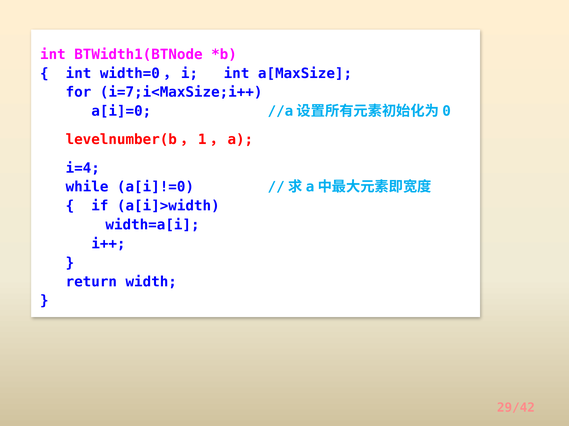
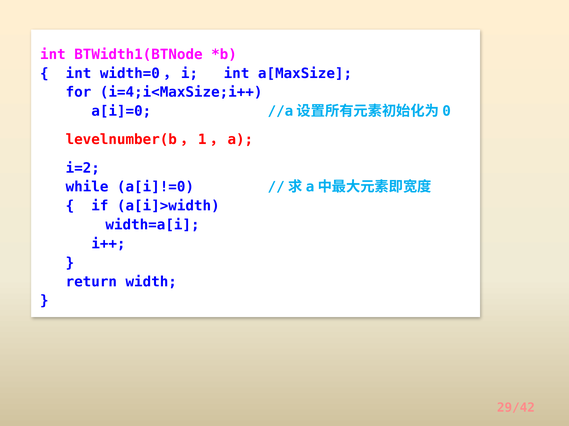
i=7;i<MaxSize;i++: i=7;i<MaxSize;i++ -> i=4;i<MaxSize;i++ (181, 92)
i=4: i=4 -> i=2 (83, 168)
